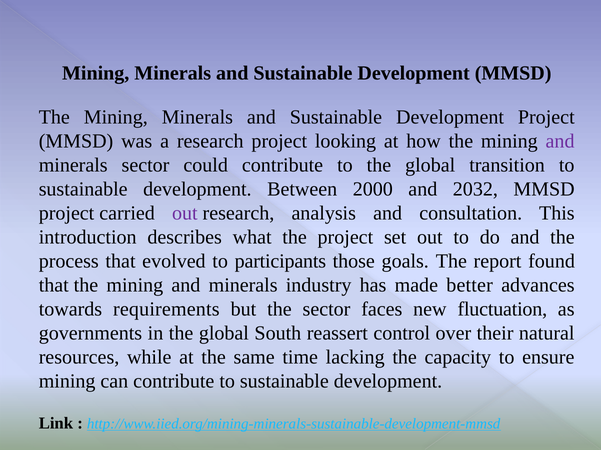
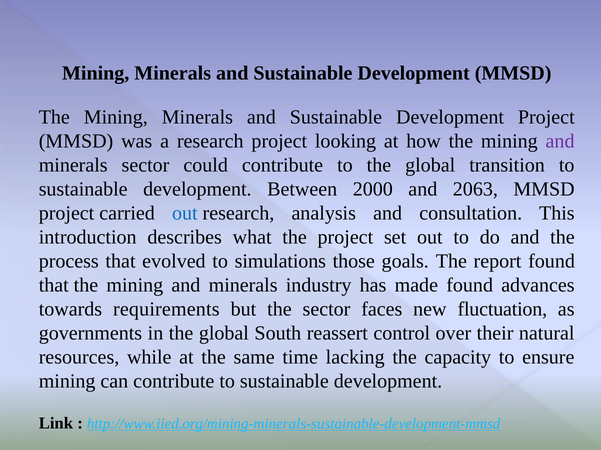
2032: 2032 -> 2063 (475, 190)
out colour: purple -> blue (185, 214)
participants: participants -> simulations (280, 262)
made better: better -> found (470, 286)
